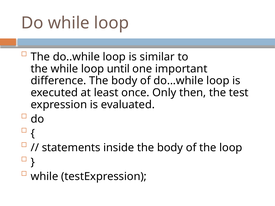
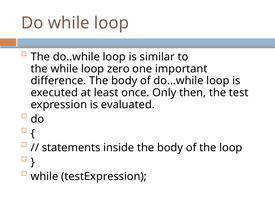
until: until -> zero (118, 69)
